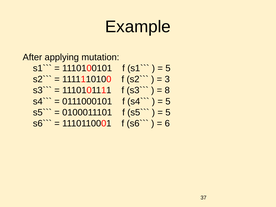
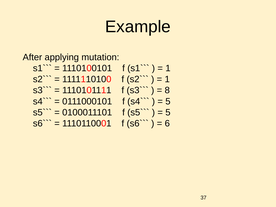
5: 5 -> 1 (168, 68)
3: 3 -> 1 (167, 79)
